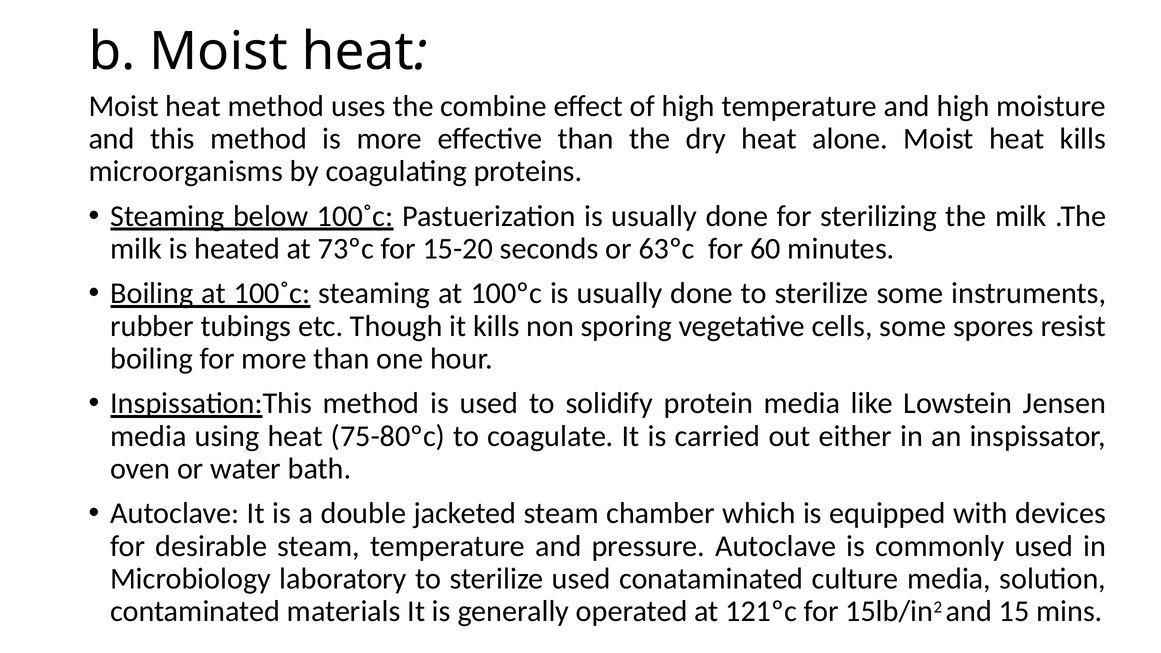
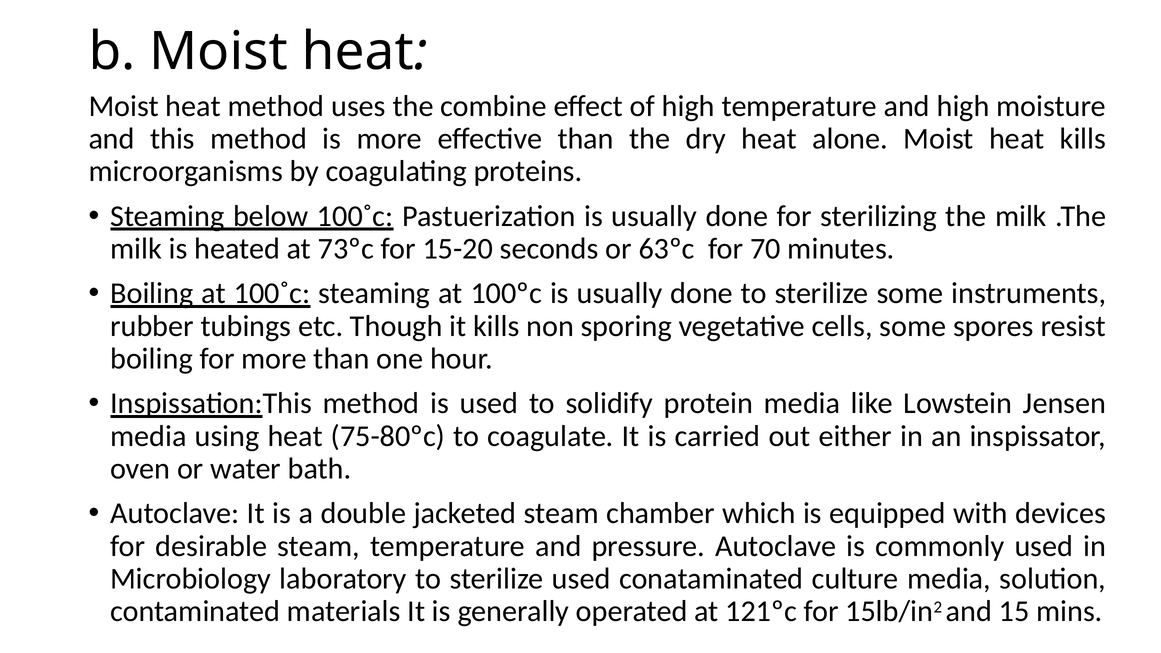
60: 60 -> 70 (765, 249)
